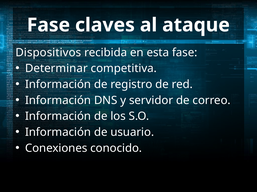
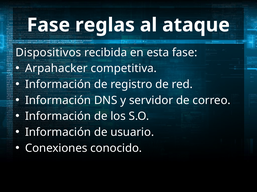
claves: claves -> reglas (105, 25)
Determinar: Determinar -> Arpahacker (56, 69)
